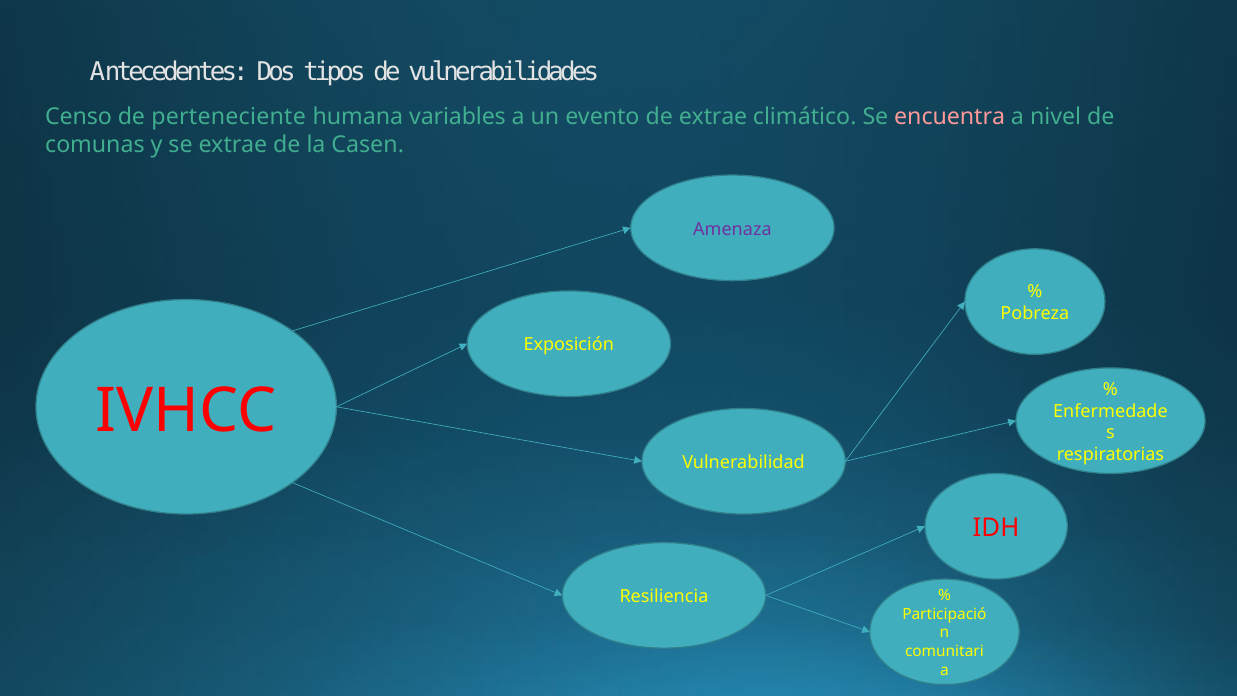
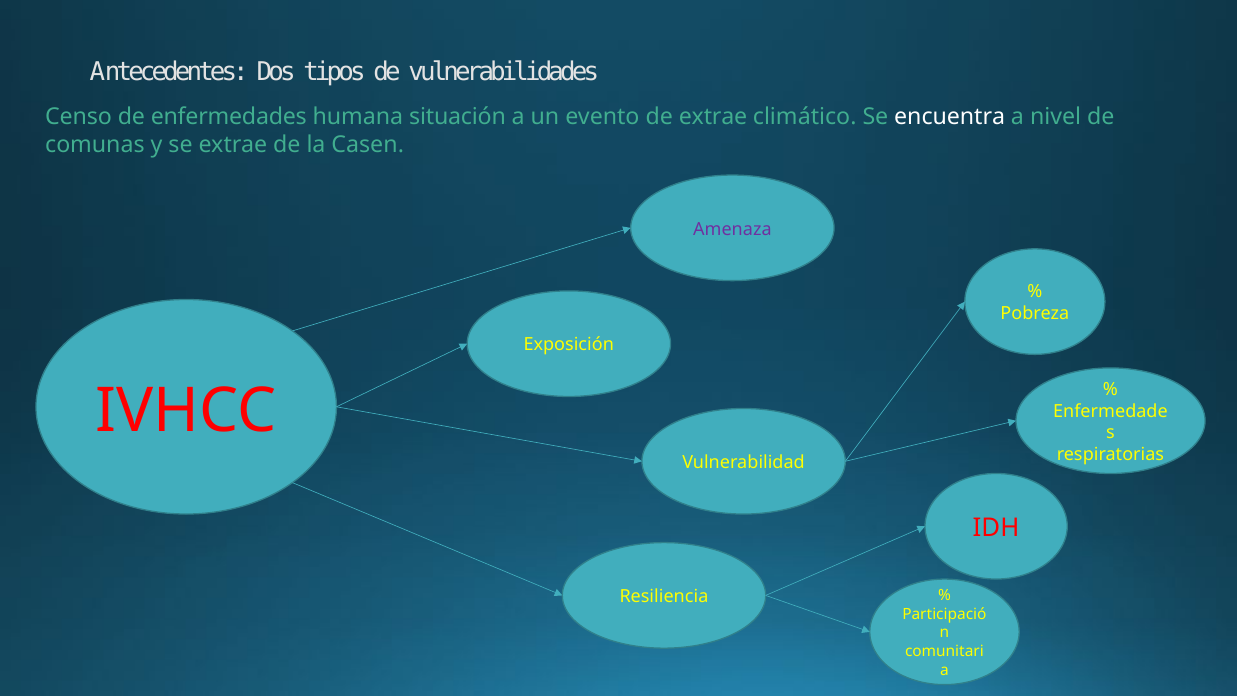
perteneciente: perteneciente -> enfermedades (229, 117)
variables: variables -> situación (458, 117)
encuentra colour: pink -> white (950, 117)
